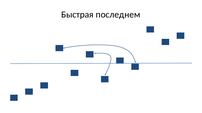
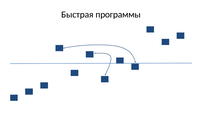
последнем: последнем -> программы (118, 15)
